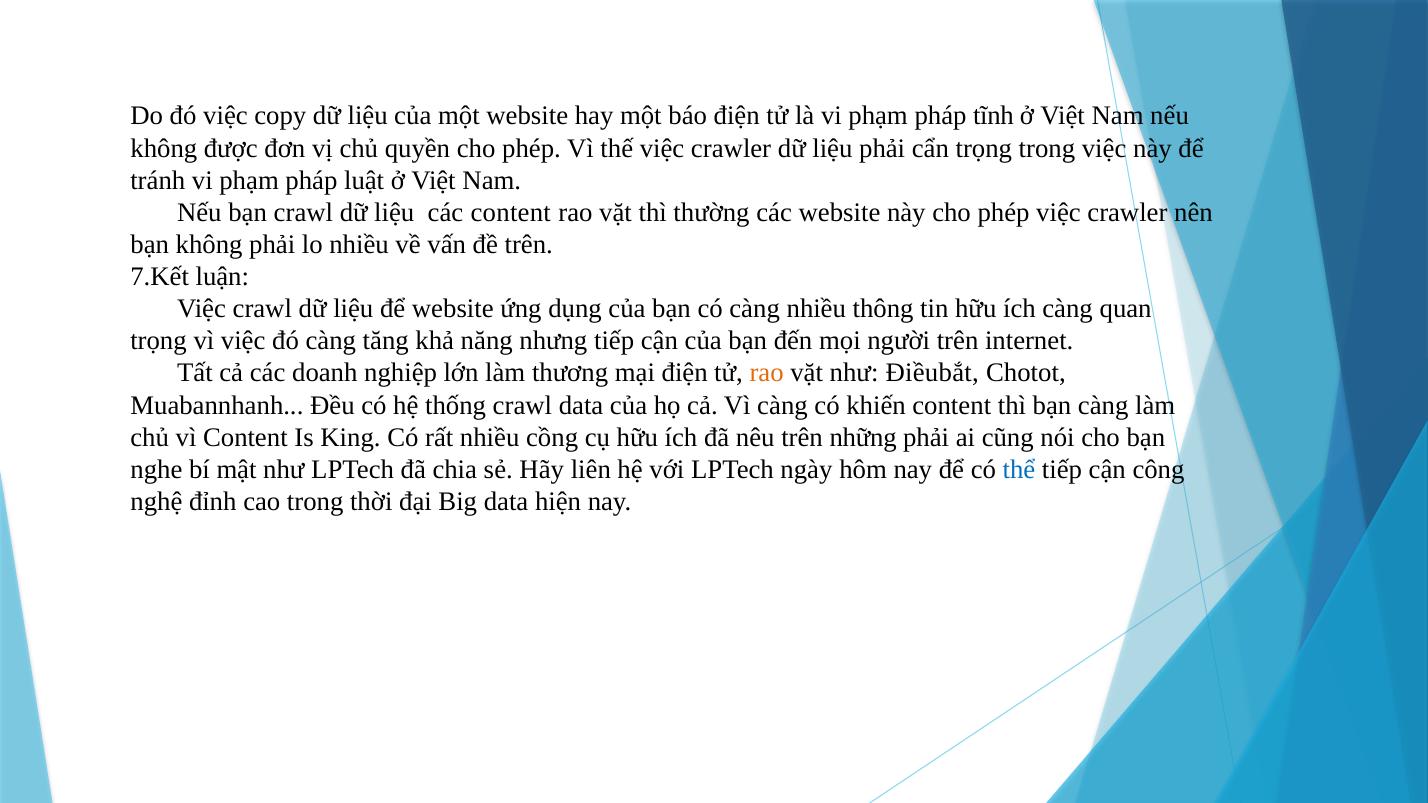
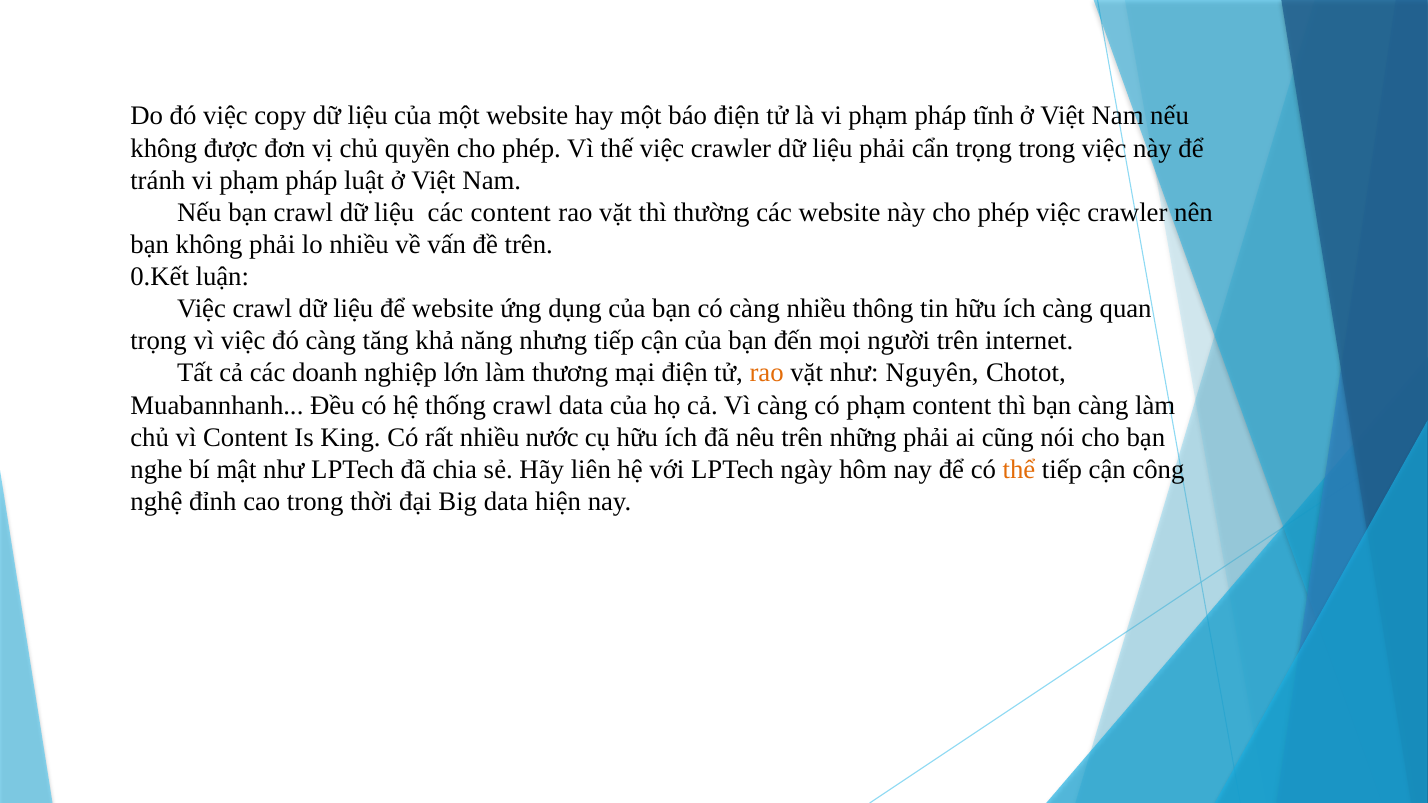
7.Kết: 7.Kết -> 0.Kết (160, 277)
Điềubắt: Điềubắt -> Nguyên (932, 373)
có khiến: khiến -> phạm (876, 405)
cồng: cồng -> nước (552, 437)
thể colour: blue -> orange (1019, 470)
